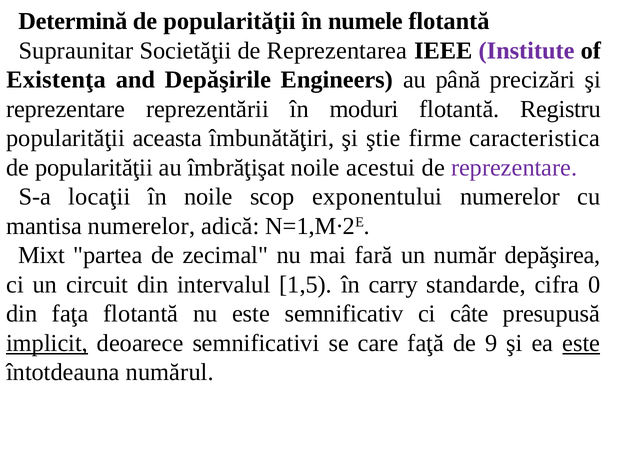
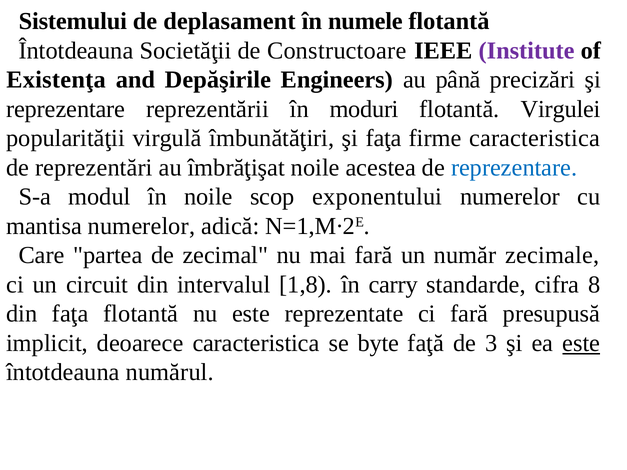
Determină: Determină -> Sistemului (73, 21)
popularităţii: popularităţii -> deplasament (229, 21)
Supraunitar: Supraunitar -> Întotdeauna (76, 51)
Reprezentarea: Reprezentarea -> Constructoare (337, 51)
Registru: Registru -> Virgulei (561, 109)
aceasta: aceasta -> virgulă (167, 138)
şi ştie: ştie -> faţa (384, 138)
popularităţii: popularităţii -> reprezentări (94, 168)
acestui: acestui -> acestea (381, 168)
reprezentare colour: purple -> blue (514, 168)
locaţii: locaţii -> modul (99, 197)
Mixt: Mixt -> Care (42, 255)
depăşirea: depăşirea -> zecimale (552, 255)
1,5: 1,5 -> 1,8 (306, 285)
0: 0 -> 8 (594, 285)
semnificativ: semnificativ -> reprezentate (344, 314)
ci câte: câte -> fară (469, 314)
implicit underline: present -> none (47, 343)
deoarece semnificativi: semnificativi -> caracteristica (256, 343)
care: care -> byte (378, 343)
9: 9 -> 3 (491, 343)
